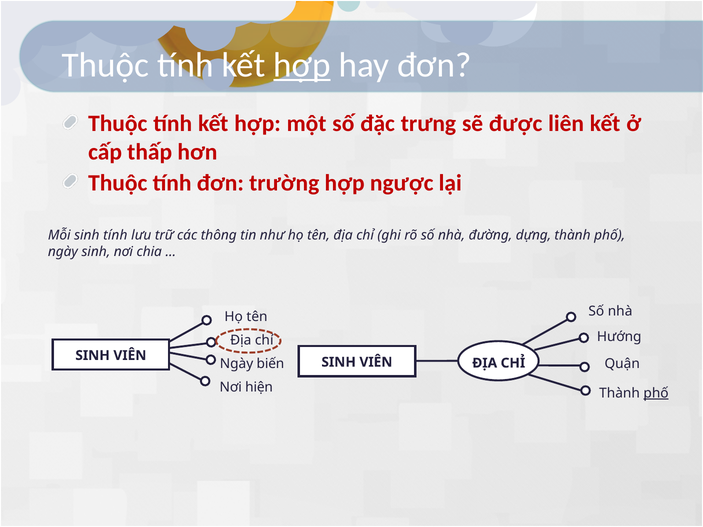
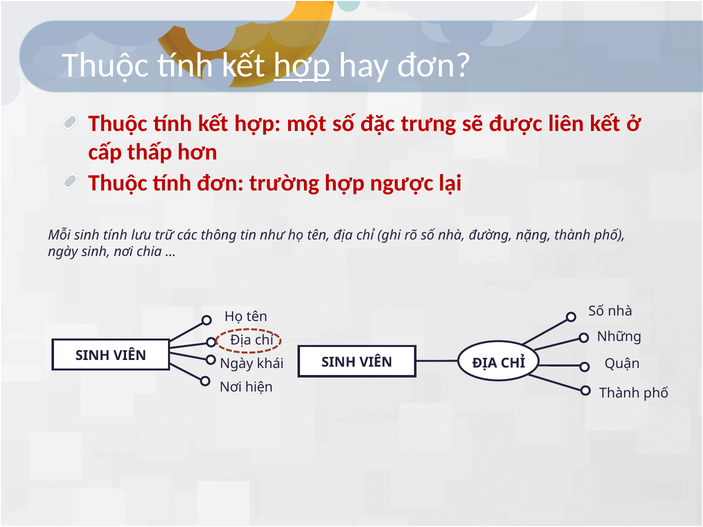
dựng: dựng -> nặng (533, 235)
Hướng: Hướng -> Những (619, 337)
biến: biến -> khái (270, 364)
phố underline: present -> none (656, 393)
